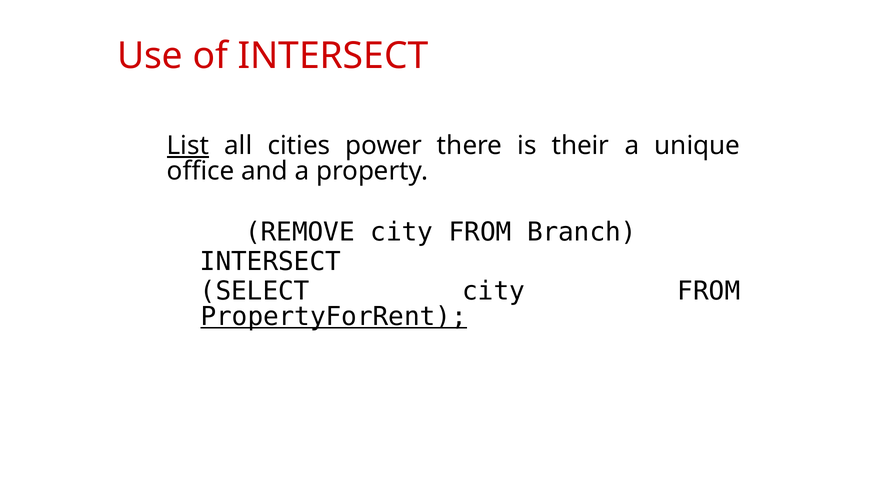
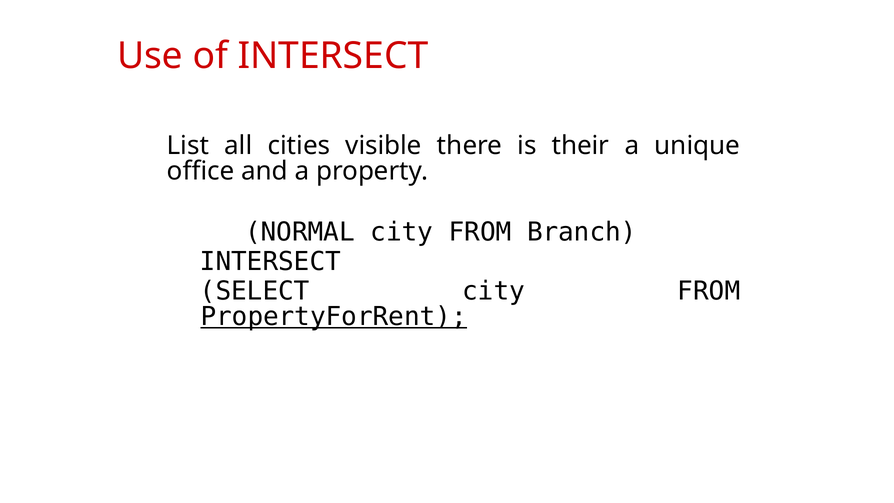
List underline: present -> none (188, 146)
power: power -> visible (384, 146)
REMOVE: REMOVE -> NORMAL (300, 232)
